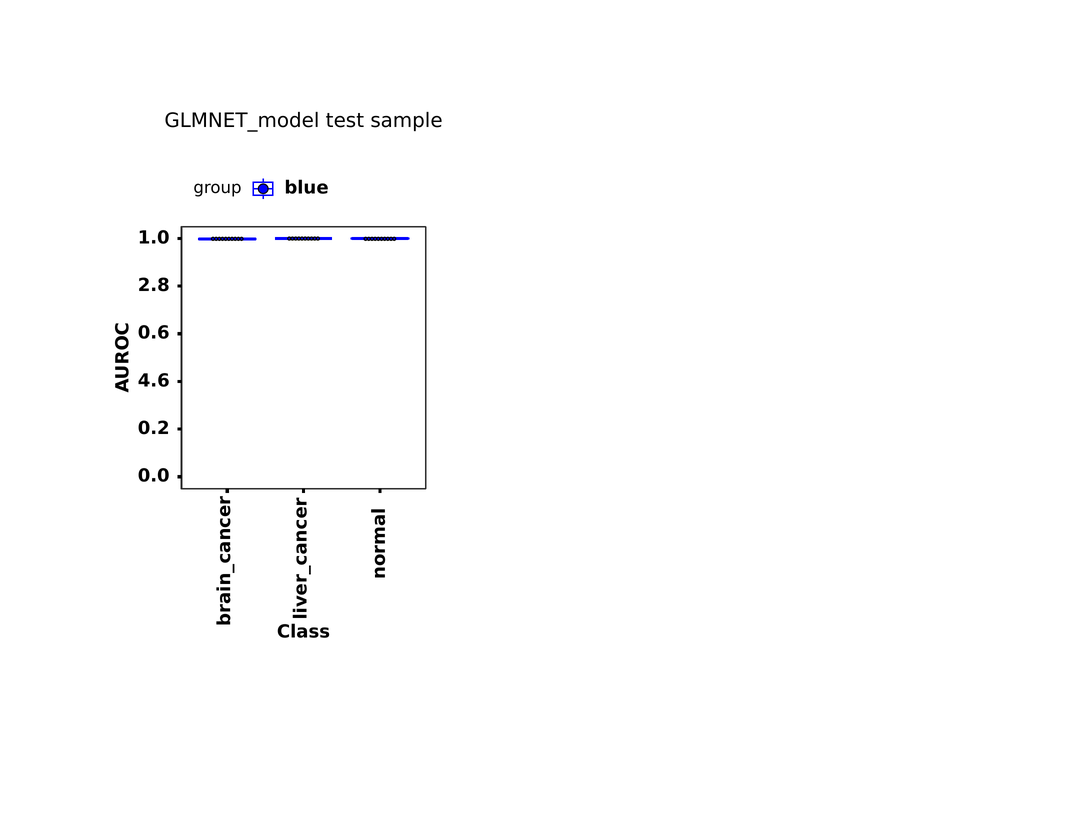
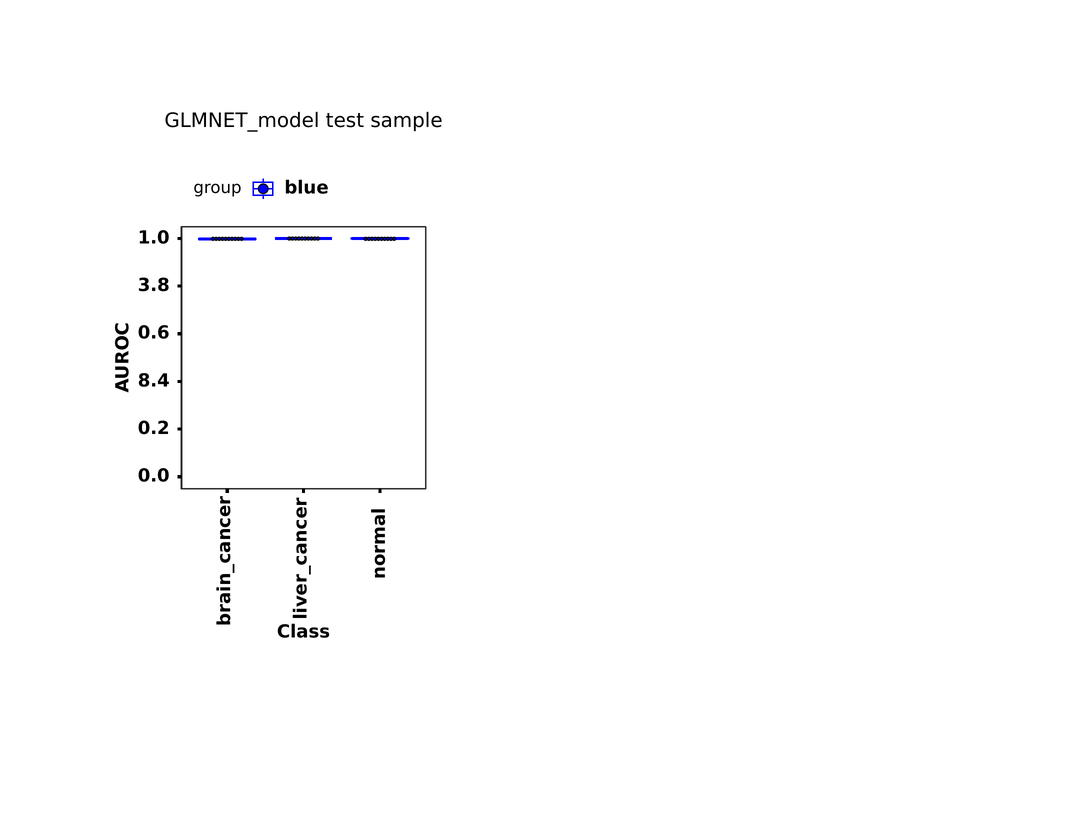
2.8: 2.8 -> 3.8 (154, 285)
4.6: 4.6 -> 8.4 (154, 380)
